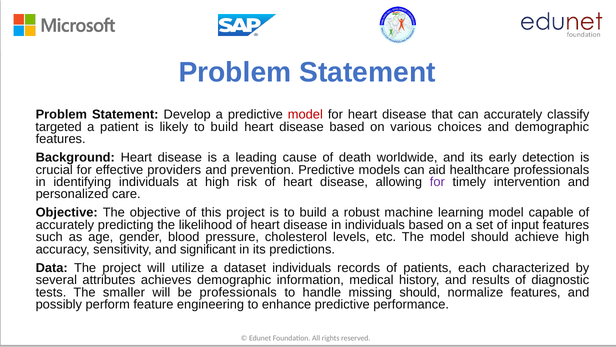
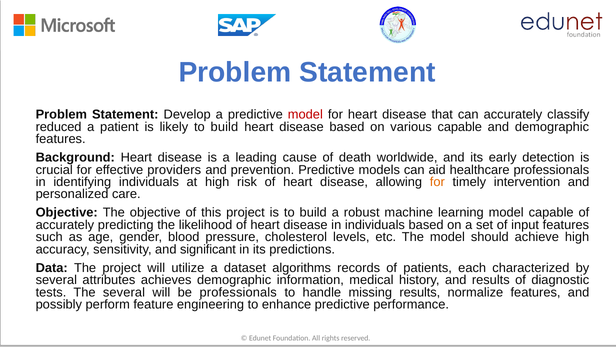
targeted: targeted -> reduced (59, 127)
various choices: choices -> capable (460, 127)
for colour: purple -> orange (437, 182)
dataset individuals: individuals -> algorithms (302, 268)
The smaller: smaller -> several (124, 292)
missing should: should -> results (420, 292)
